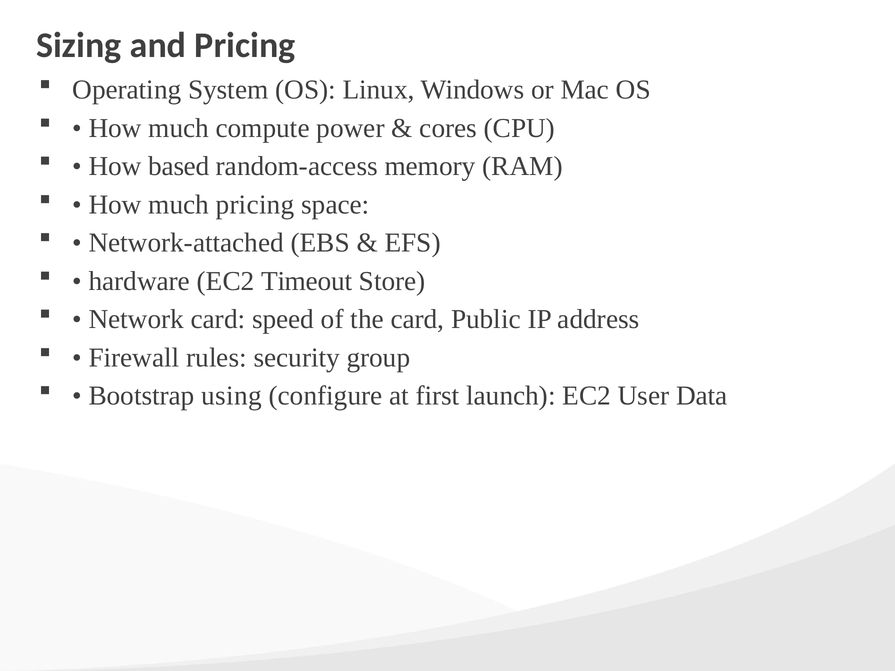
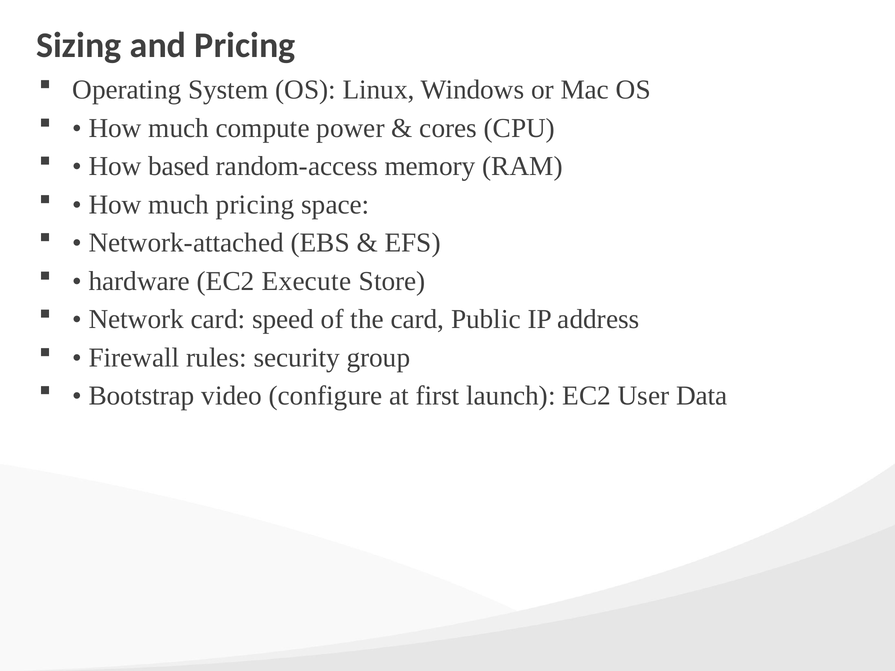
Timeout: Timeout -> Execute (306, 281)
using: using -> video (232, 396)
